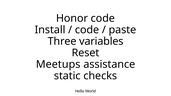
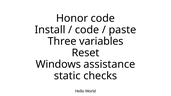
Meetups: Meetups -> Windows (58, 64)
